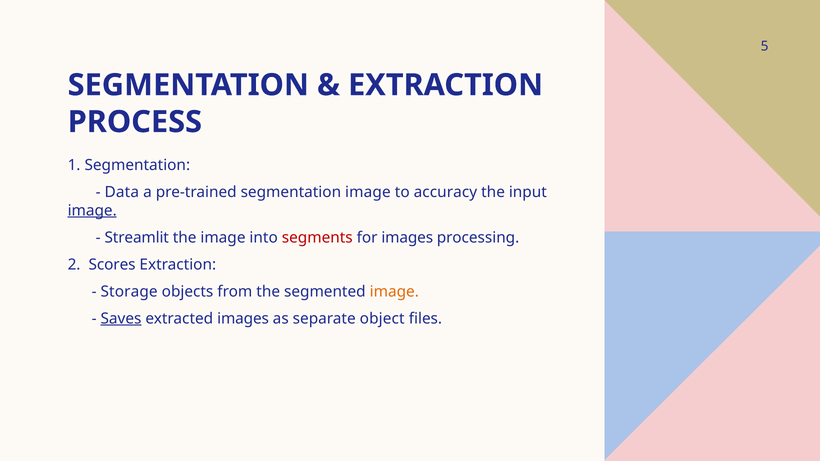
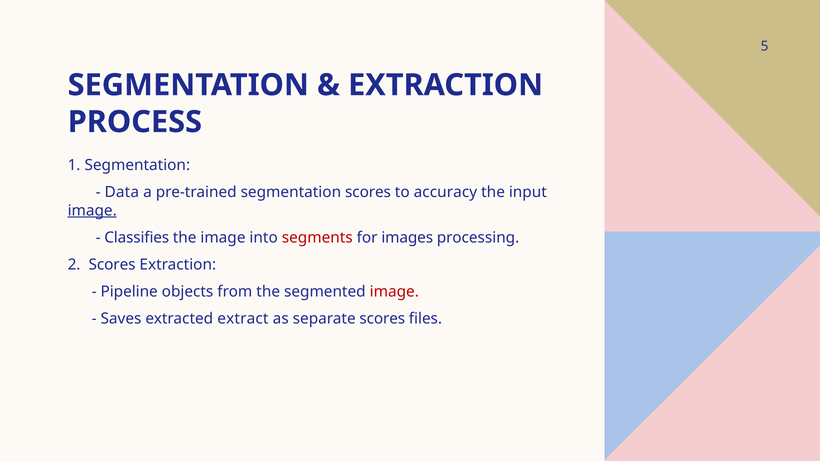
segmentation image: image -> scores (368, 192)
Streamlit: Streamlit -> Classifies (137, 238)
Storage: Storage -> Pipeline (129, 292)
image colour: orange -> red (394, 292)
Saves underline: present -> none (121, 319)
extracted images: images -> extract (243, 319)
separate object: object -> scores (382, 319)
